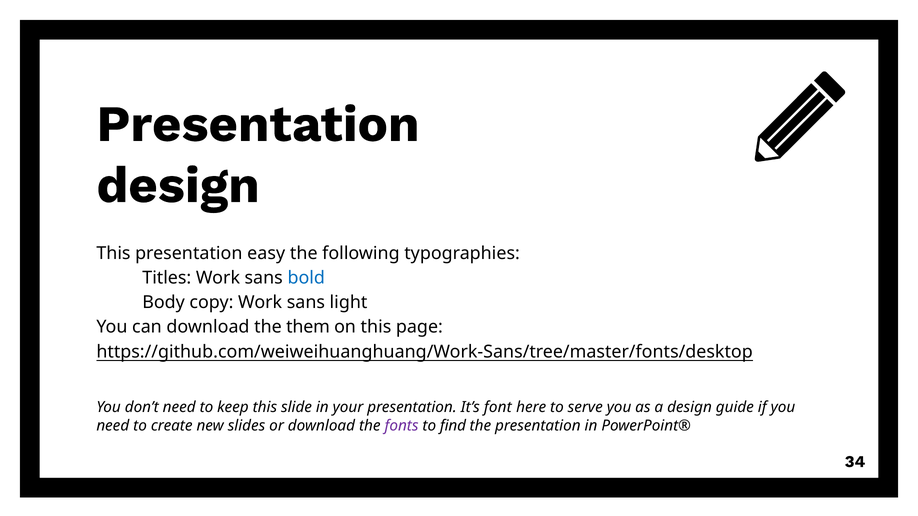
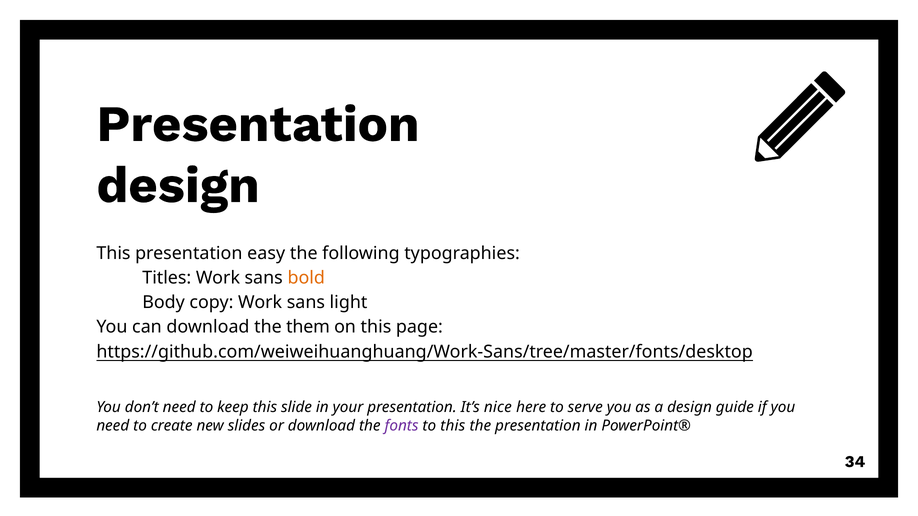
bold colour: blue -> orange (306, 278)
font: font -> nice (498, 408)
to find: find -> this (453, 426)
